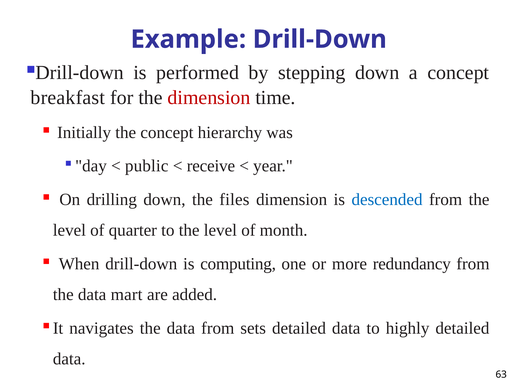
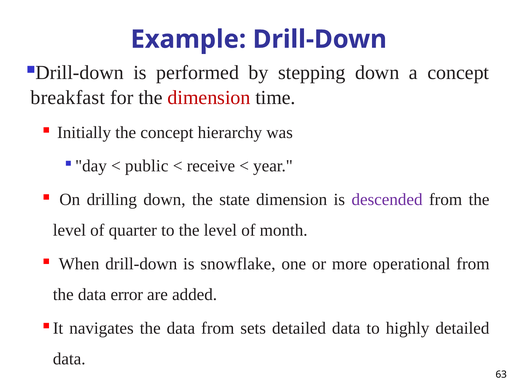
files: files -> state (235, 200)
descended colour: blue -> purple (387, 200)
computing: computing -> snowflake (238, 264)
redundancy: redundancy -> operational (412, 264)
mart: mart -> error (127, 295)
